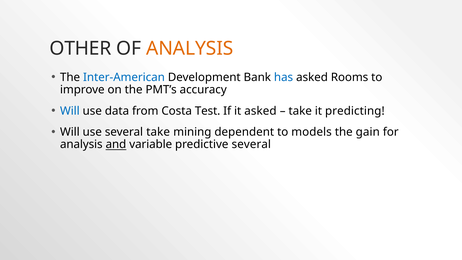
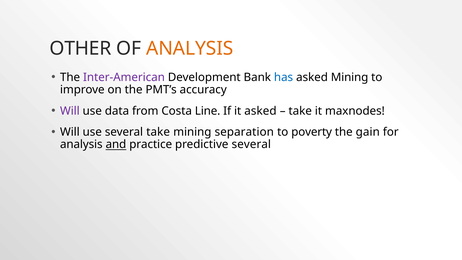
Inter-American colour: blue -> purple (124, 77)
asked Rooms: Rooms -> Mining (350, 77)
Will colour: blue -> purple (70, 111)
Test: Test -> Line (208, 111)
predicting: predicting -> maxnodes (355, 111)
dependent: dependent -> separation (244, 132)
models: models -> poverty (312, 132)
variable: variable -> practice (151, 144)
